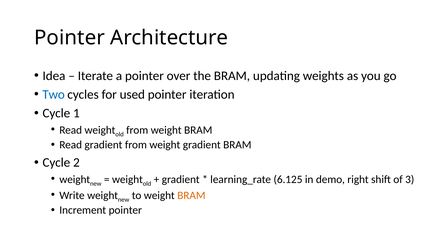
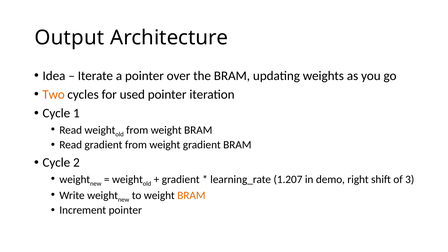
Pointer: Pointer -> Output (69, 38)
Two colour: blue -> orange (54, 95)
6.125: 6.125 -> 1.207 (288, 179)
